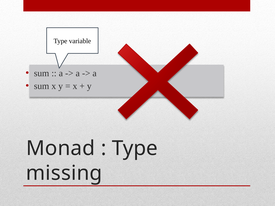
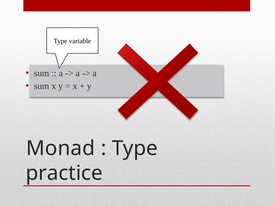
missing: missing -> practice (64, 173)
